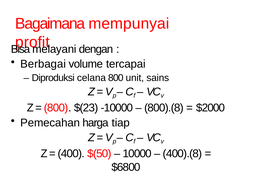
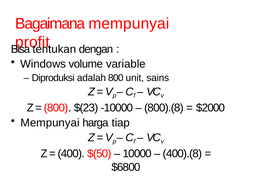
melayani: melayani -> tentukan (54, 49)
Berbagai: Berbagai -> Windows (43, 64)
tercapai: tercapai -> variable (126, 64)
celana: celana -> adalah (91, 78)
Pemecahan: Pemecahan -> Mempunyai (50, 123)
